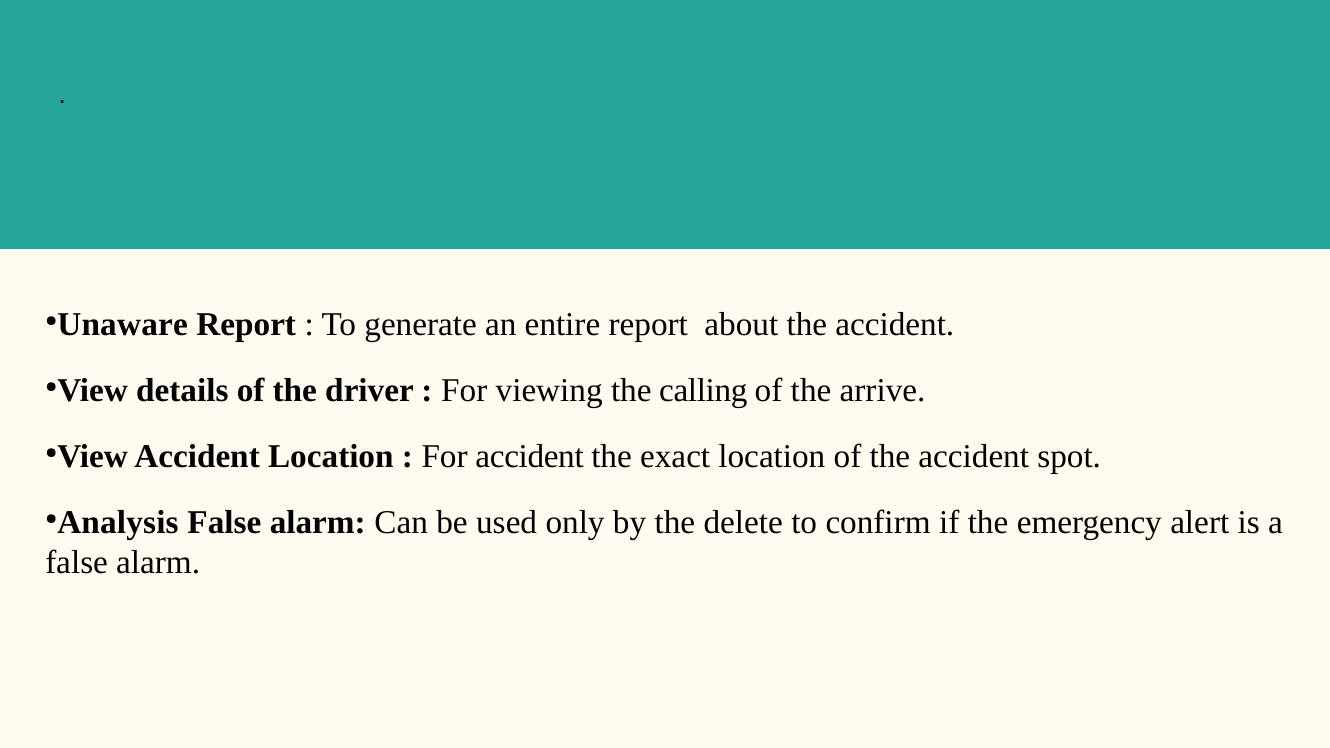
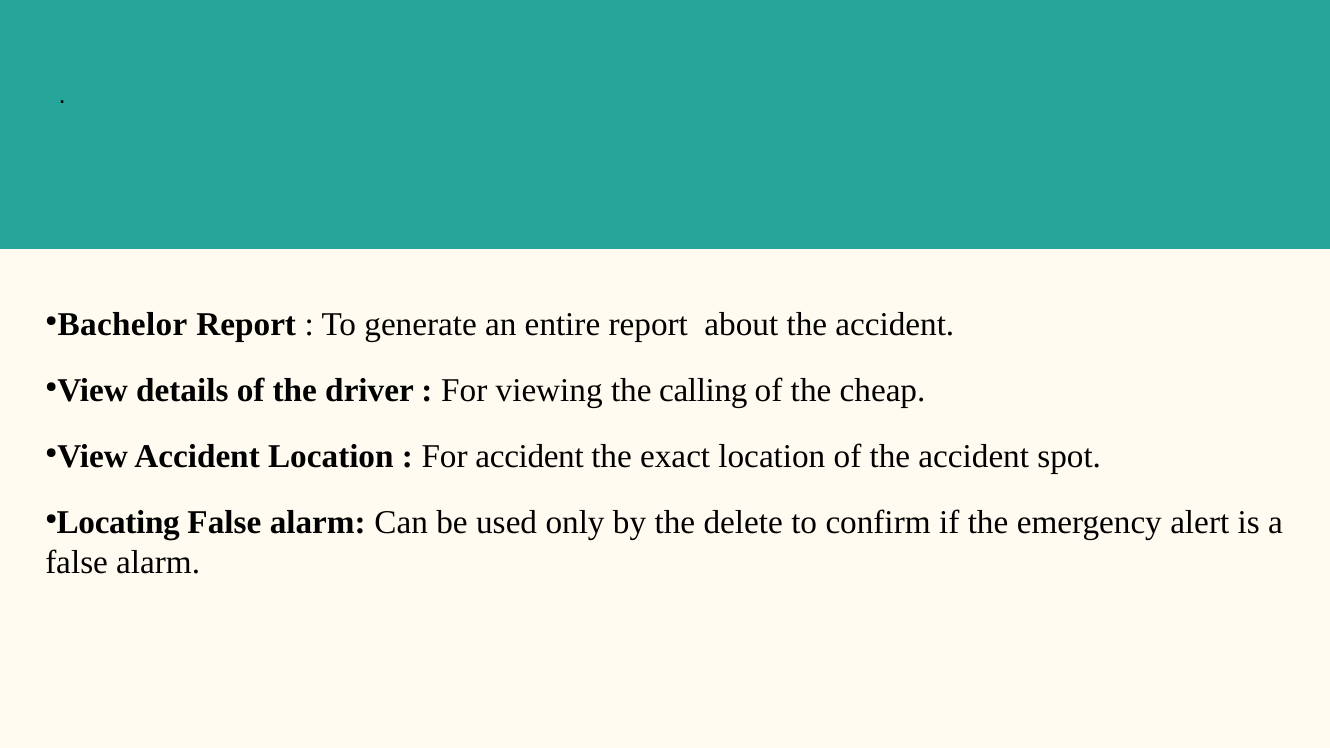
Unaware: Unaware -> Bachelor (122, 325)
arrive: arrive -> cheap (883, 391)
Analysis: Analysis -> Locating (118, 523)
